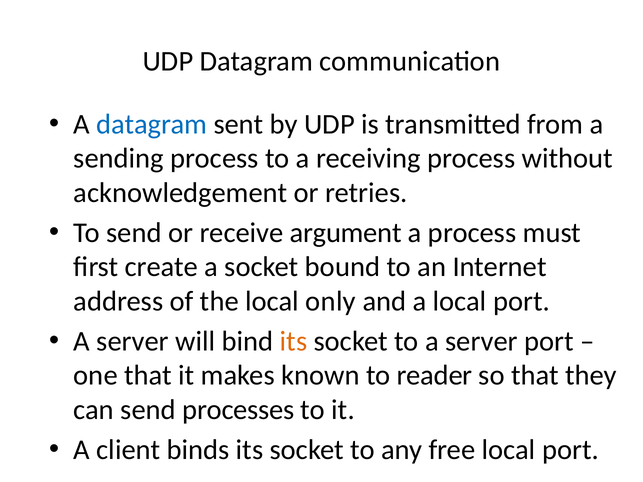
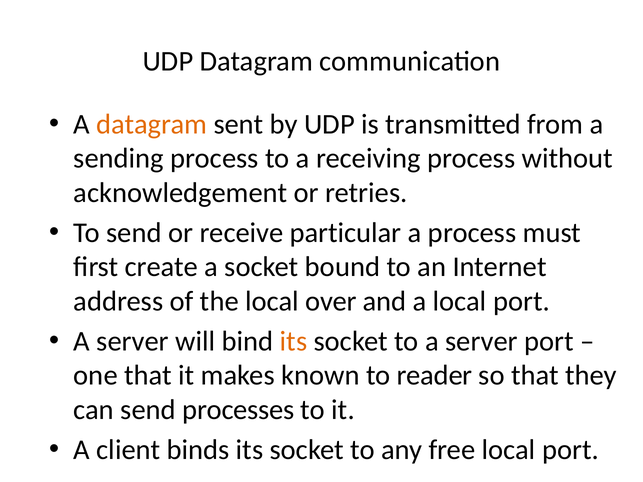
datagram colour: blue -> orange (152, 124)
argument: argument -> particular (346, 233)
only: only -> over (331, 301)
